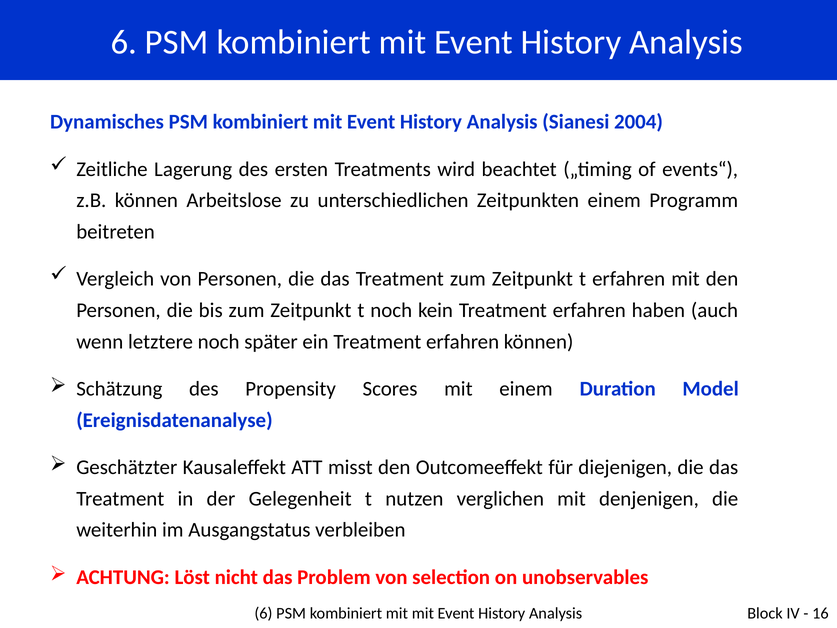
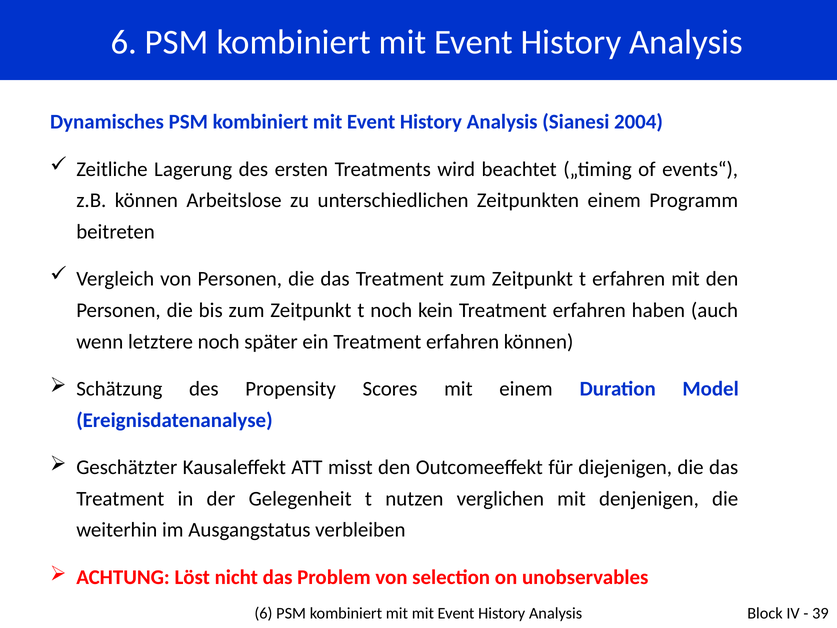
16: 16 -> 39 (820, 613)
